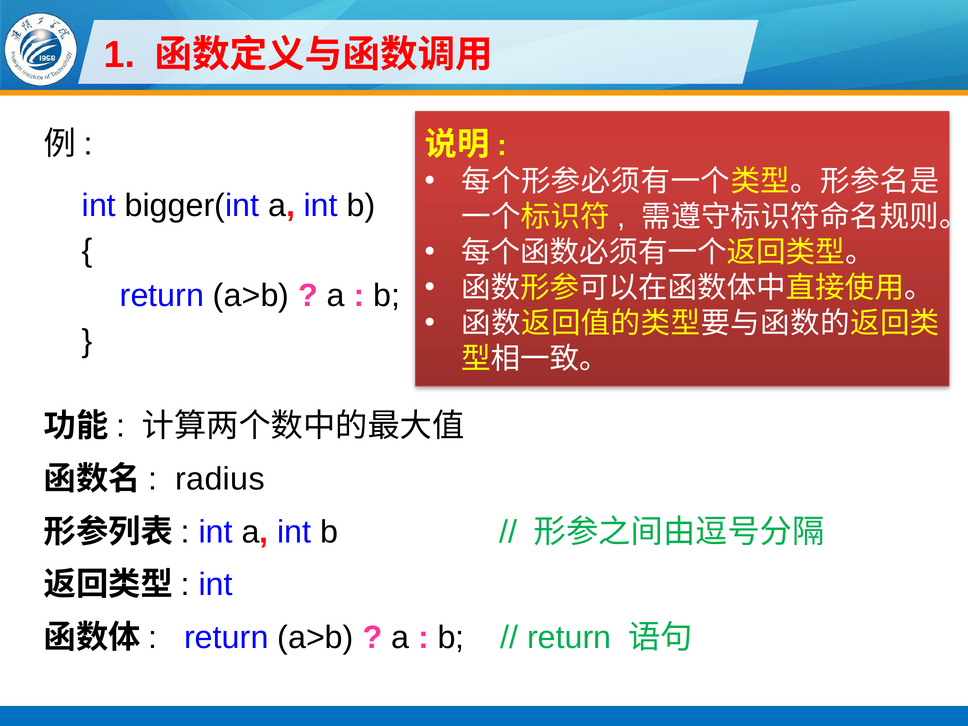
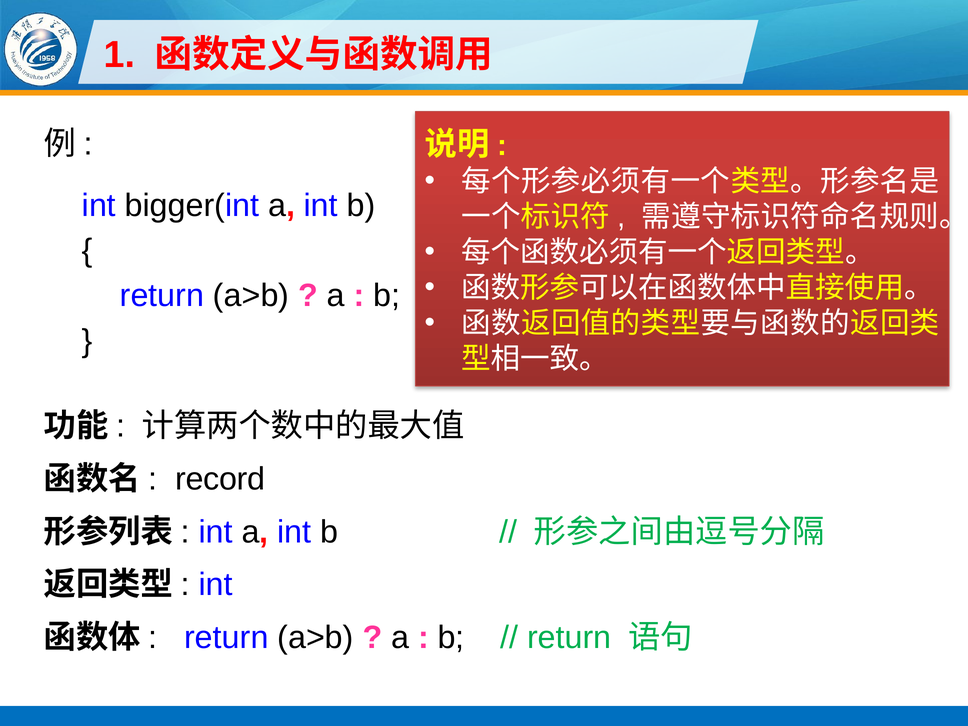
radius: radius -> record (220, 479)
